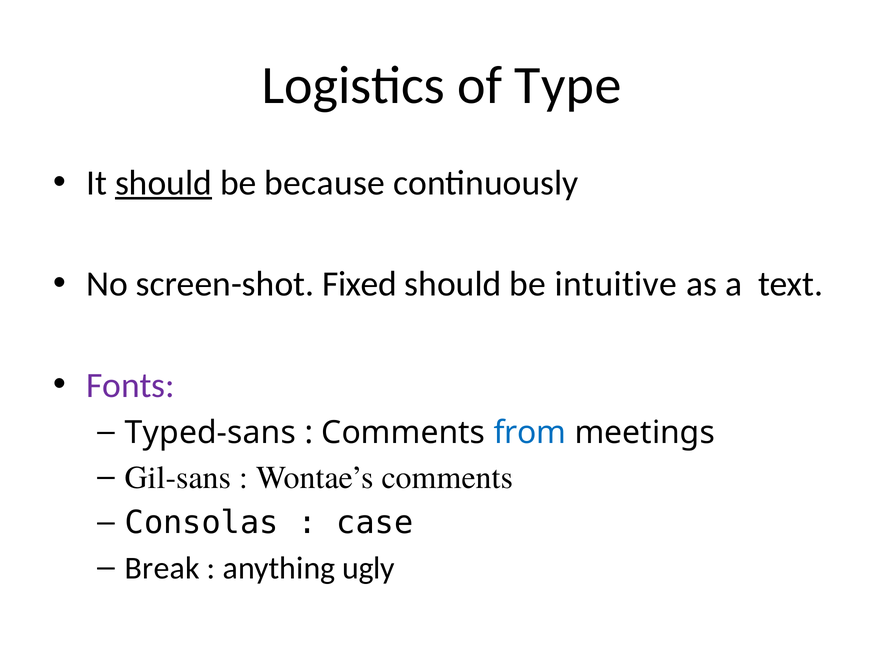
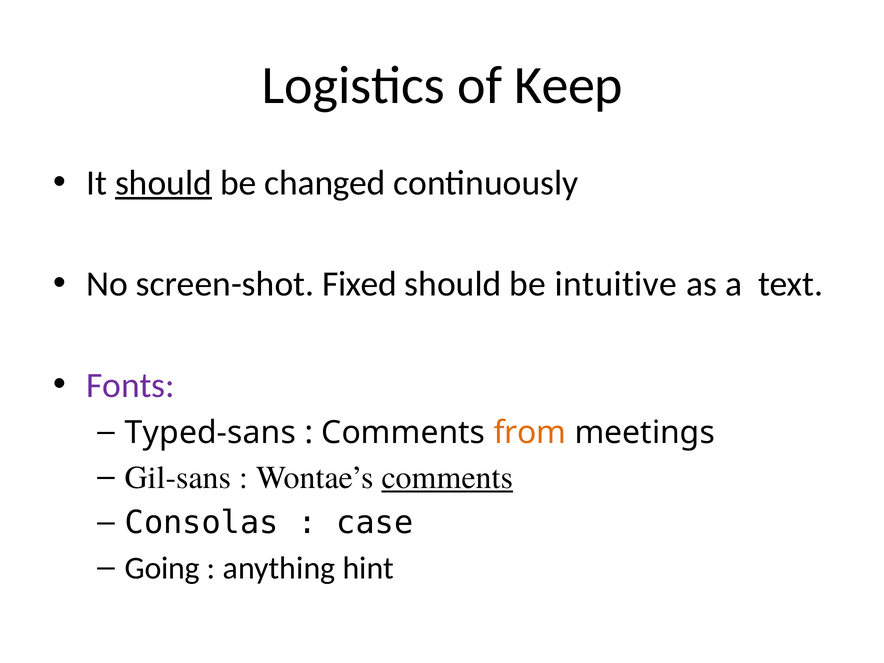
Type: Type -> Keep (569, 86)
because: because -> changed (325, 183)
from colour: blue -> orange (530, 433)
comments underline: none -> present (447, 478)
Break: Break -> Going (162, 568)
ugly: ugly -> hint (368, 568)
